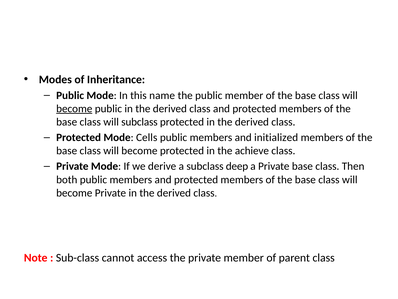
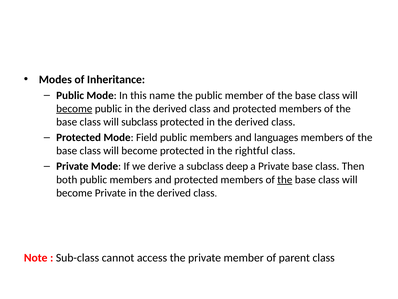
Cells: Cells -> Field (147, 137)
initialized: initialized -> languages (276, 137)
achieve: achieve -> rightful (252, 151)
the underline: none -> present (285, 179)
